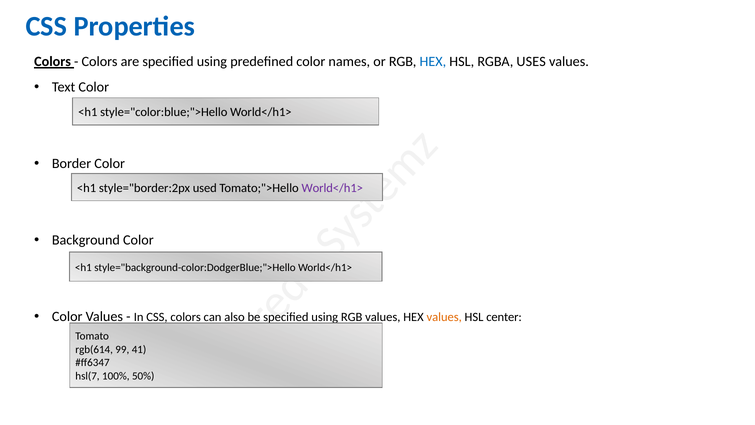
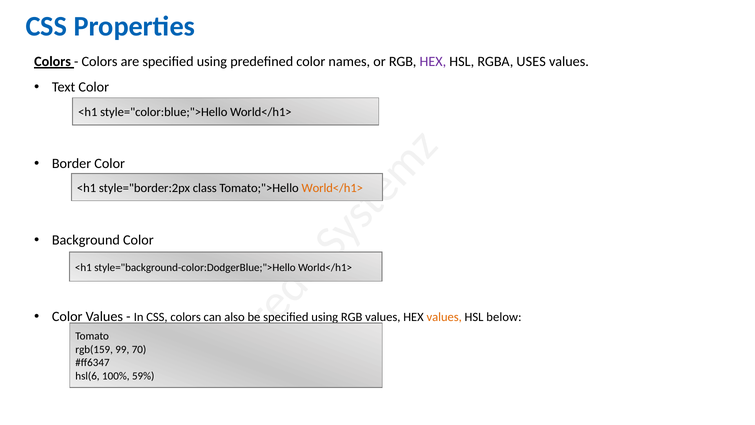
HEX colour: blue -> purple (433, 62)
used: used -> class (205, 188)
World</h1> colour: purple -> orange (332, 188)
center: center -> below (504, 317)
rgb(614: rgb(614 -> rgb(159 (94, 349)
41: 41 -> 70 (139, 349)
hsl(7: hsl(7 -> hsl(6 (87, 376)
50%: 50% -> 59% (143, 376)
